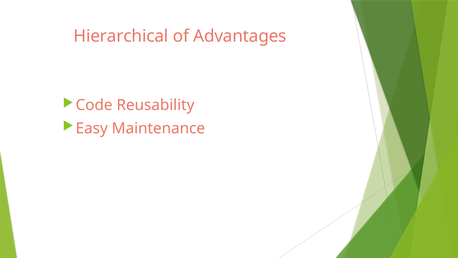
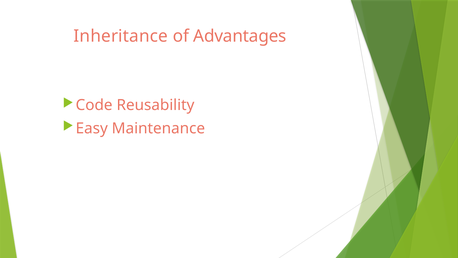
Hierarchical: Hierarchical -> Inheritance (121, 36)
